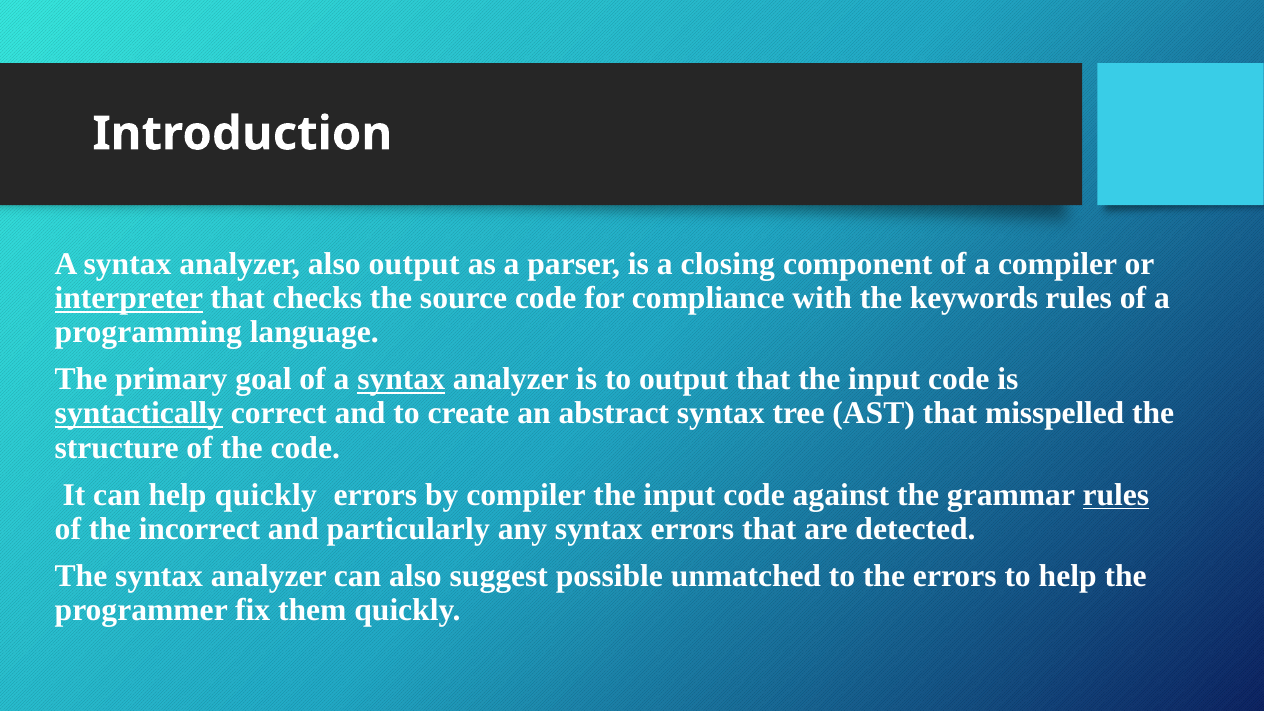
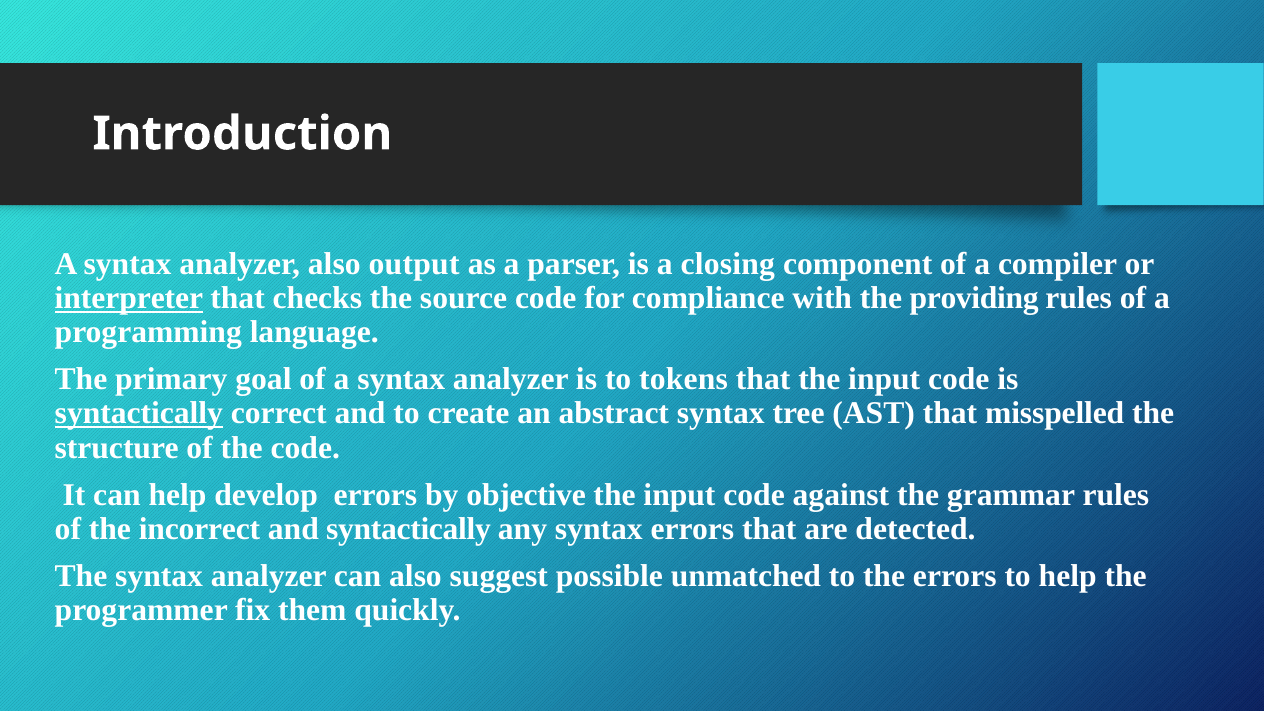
keywords: keywords -> providing (974, 298)
syntax underline: present -> none (401, 379)
to output: output -> tokens (684, 379)
help quickly: quickly -> develop (266, 495)
by compiler: compiler -> objective (526, 495)
rules underline: present -> none (1116, 495)
and particularly: particularly -> syntactically (409, 529)
